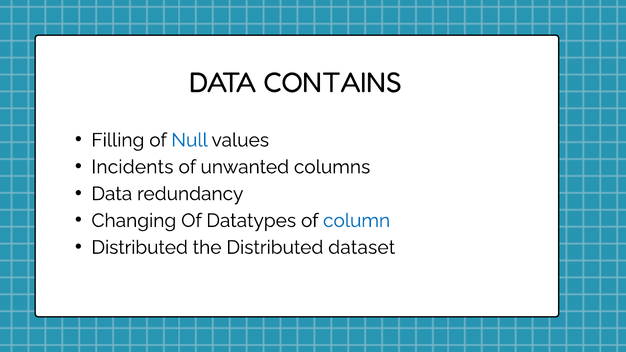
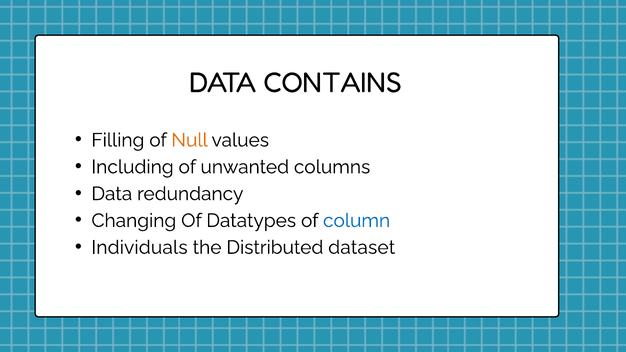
Null colour: blue -> orange (190, 140)
Incidents: Incidents -> Including (133, 167)
Distributed: Distributed -> Individuals (140, 248)
